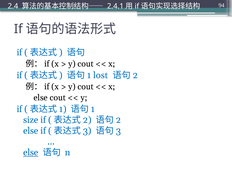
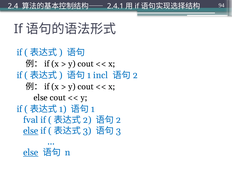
lost: lost -> incl (101, 75)
size: size -> fval (31, 120)
else underline: none -> present (31, 131)
